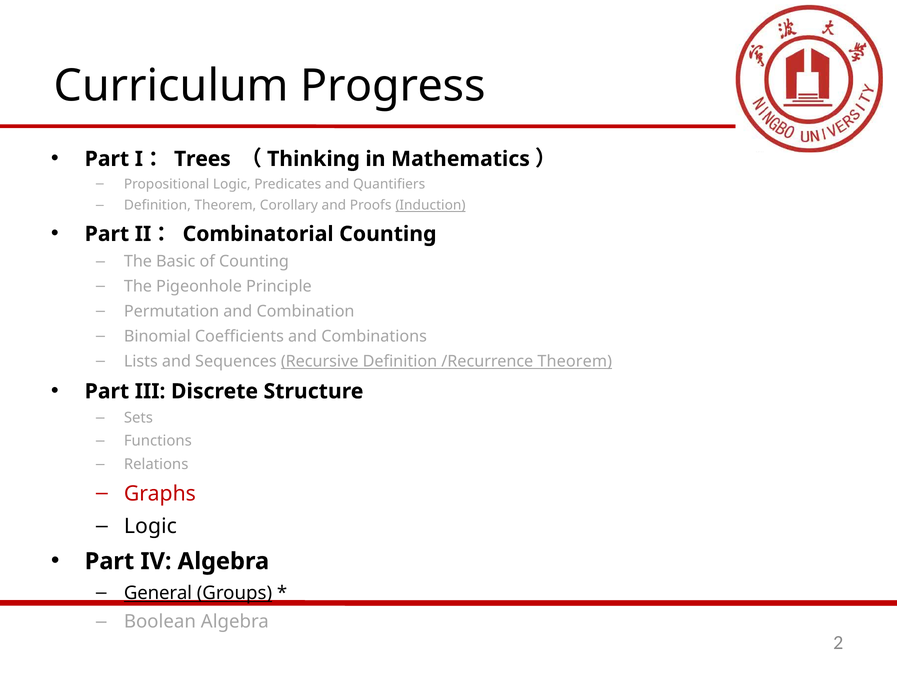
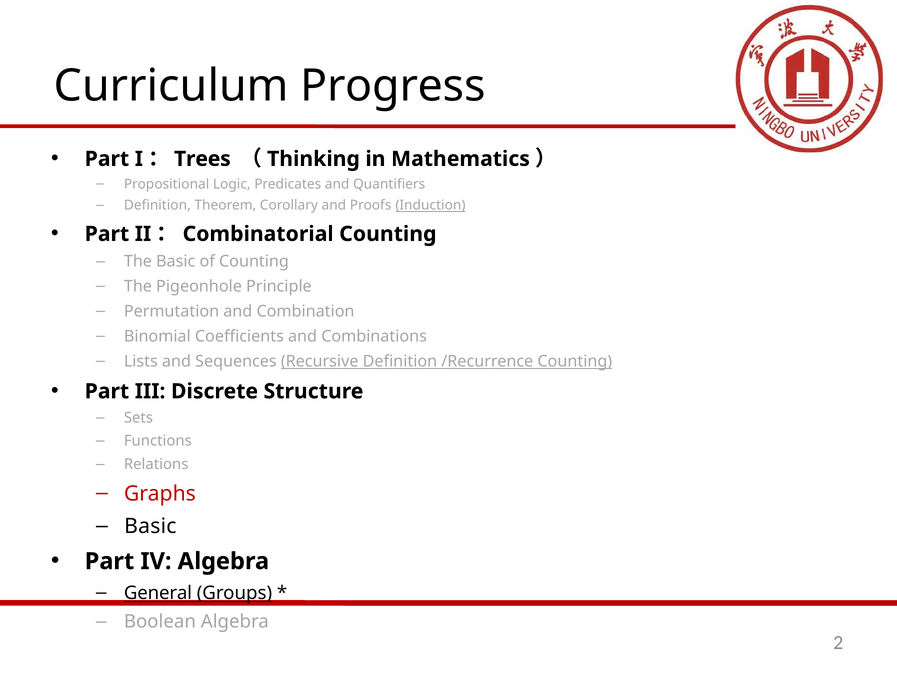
/Recurrence Theorem: Theorem -> Counting (575, 361)
Logic: Logic -> Basic (150, 526)
